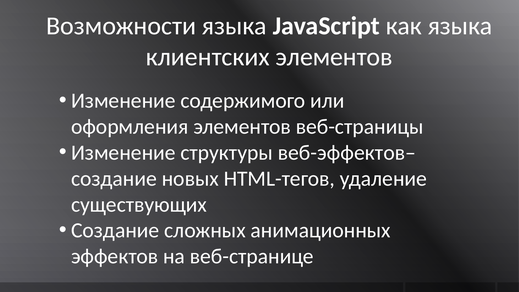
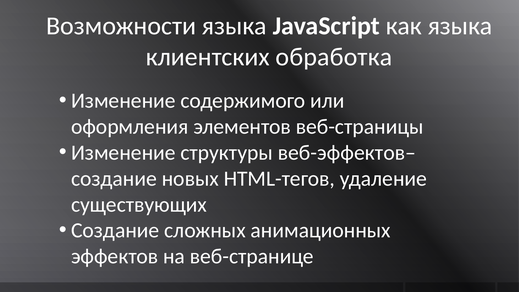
клиентских элементов: элементов -> обработка (334, 57)
